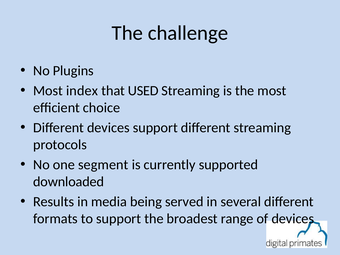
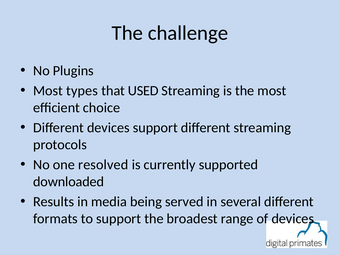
index: index -> types (82, 91)
segment: segment -> resolved (103, 165)
